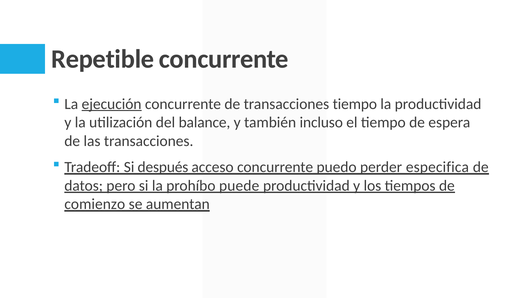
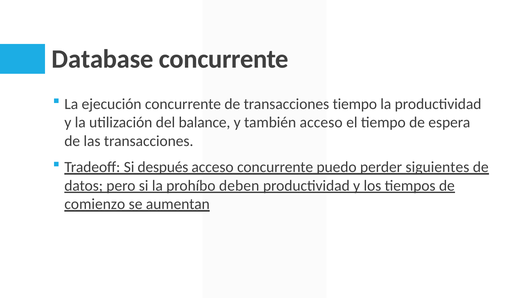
Repetible: Repetible -> Database (103, 59)
ejecución underline: present -> none (112, 104)
también incluso: incluso -> acceso (321, 122)
especifica: especifica -> siguientes (437, 167)
puede: puede -> deben (239, 185)
